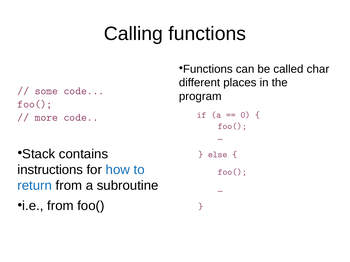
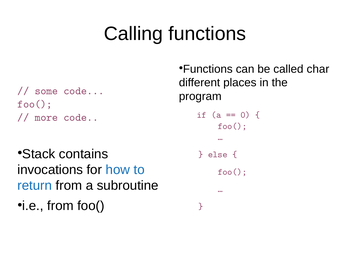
instructions: instructions -> invocations (50, 170)
